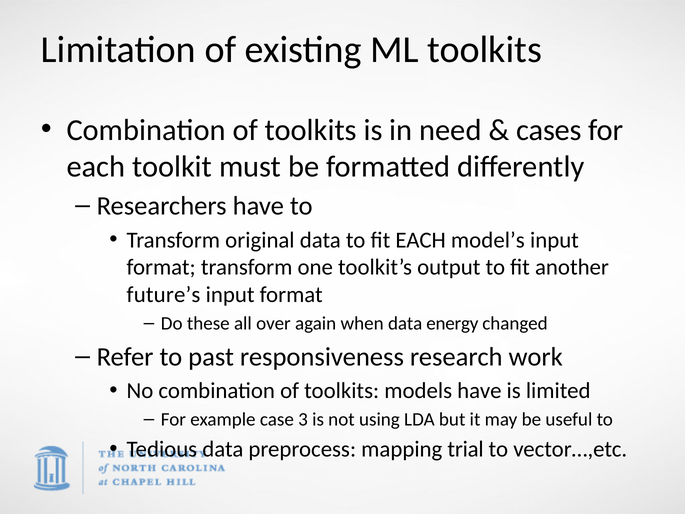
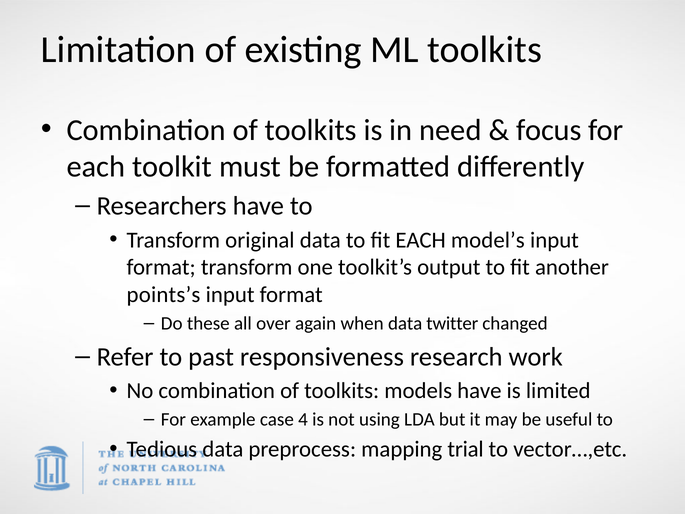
cases: cases -> focus (549, 130)
future’s: future’s -> points’s (163, 295)
energy: energy -> twitter (452, 323)
3: 3 -> 4 (303, 419)
